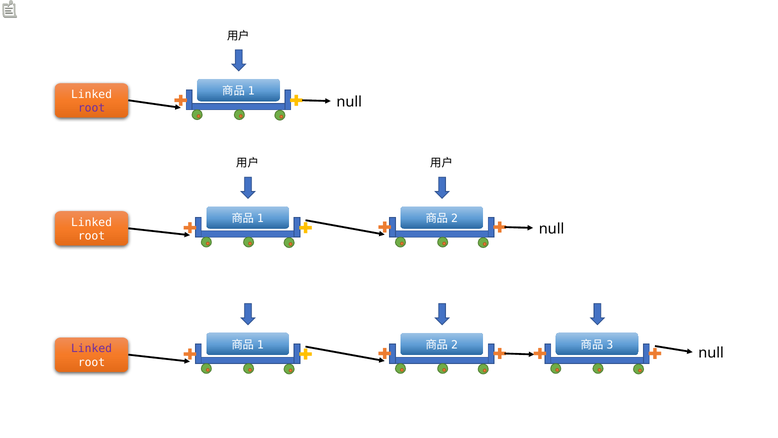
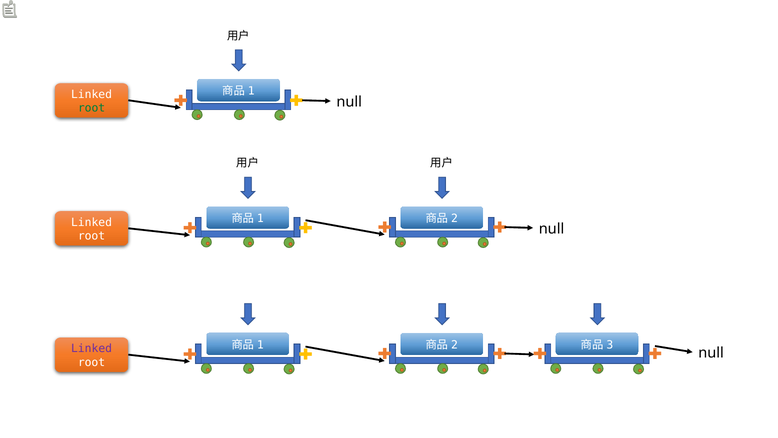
root colour: purple -> green (92, 108)
